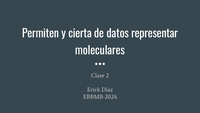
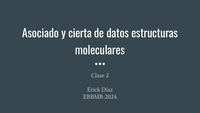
Permiten: Permiten -> Asociado (40, 34)
representar: representar -> estructuras (155, 34)
